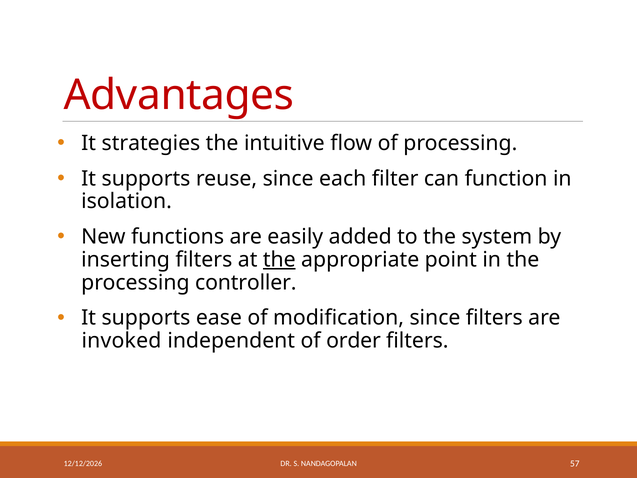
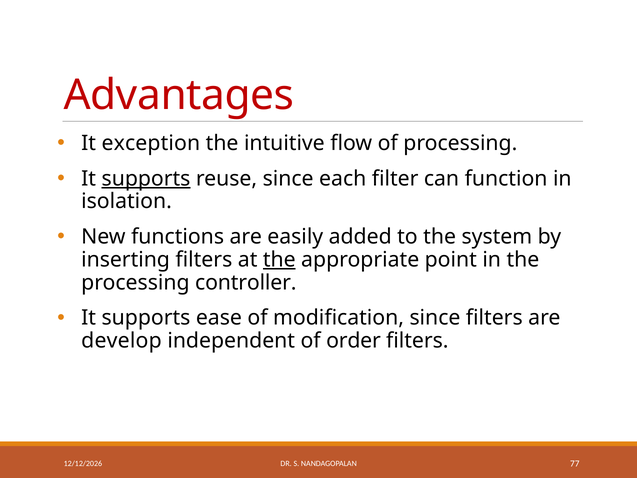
strategies: strategies -> exception (151, 143)
supports underline: none -> present (146, 178)
invoked: invoked -> develop (121, 341)
57: 57 -> 77 (575, 463)
